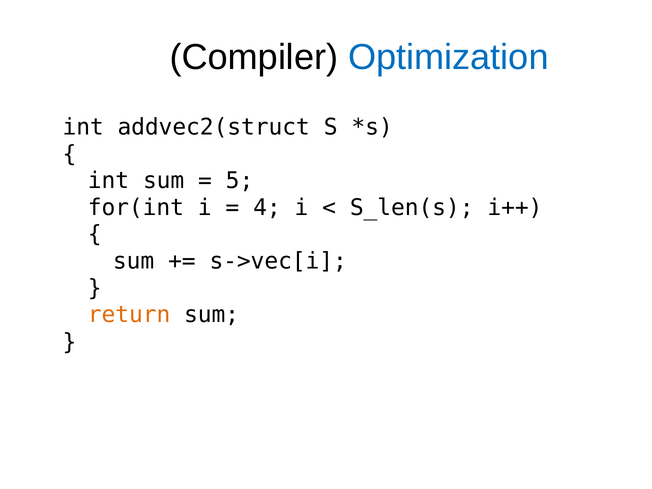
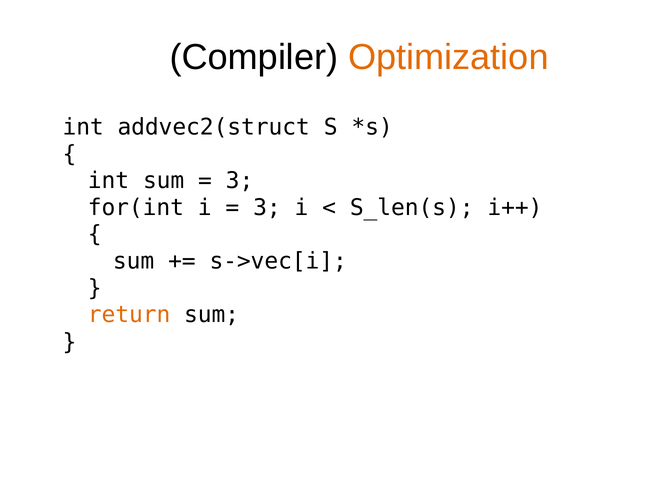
Optimization colour: blue -> orange (448, 57)
5: 5 -> 3 (240, 181)
4: 4 -> 3 (267, 208)
